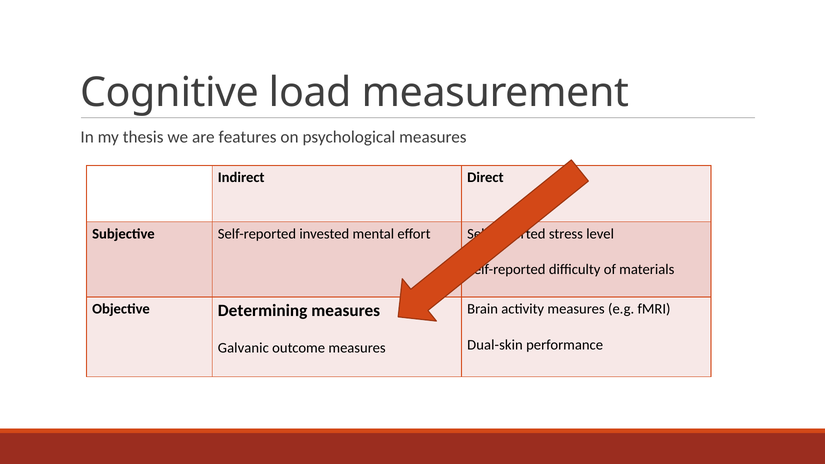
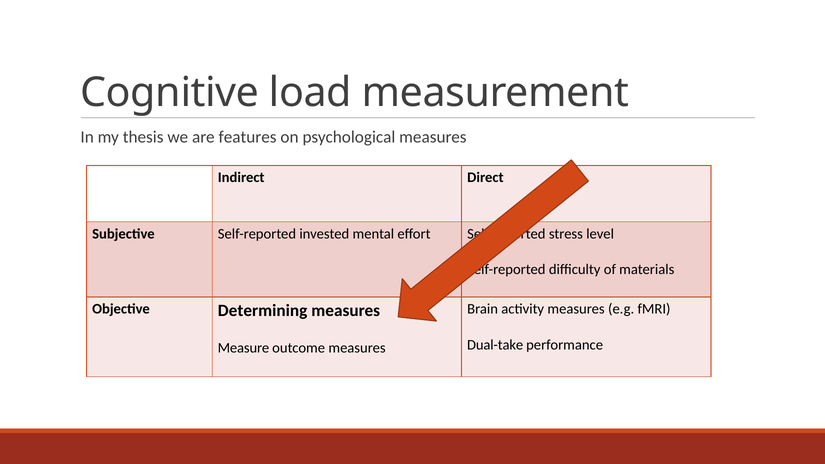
Dual-skin: Dual-skin -> Dual-take (495, 345)
Galvanic: Galvanic -> Measure (243, 348)
